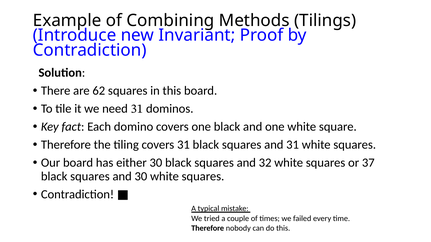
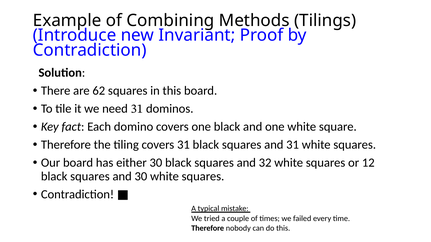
37: 37 -> 12 (368, 163)
